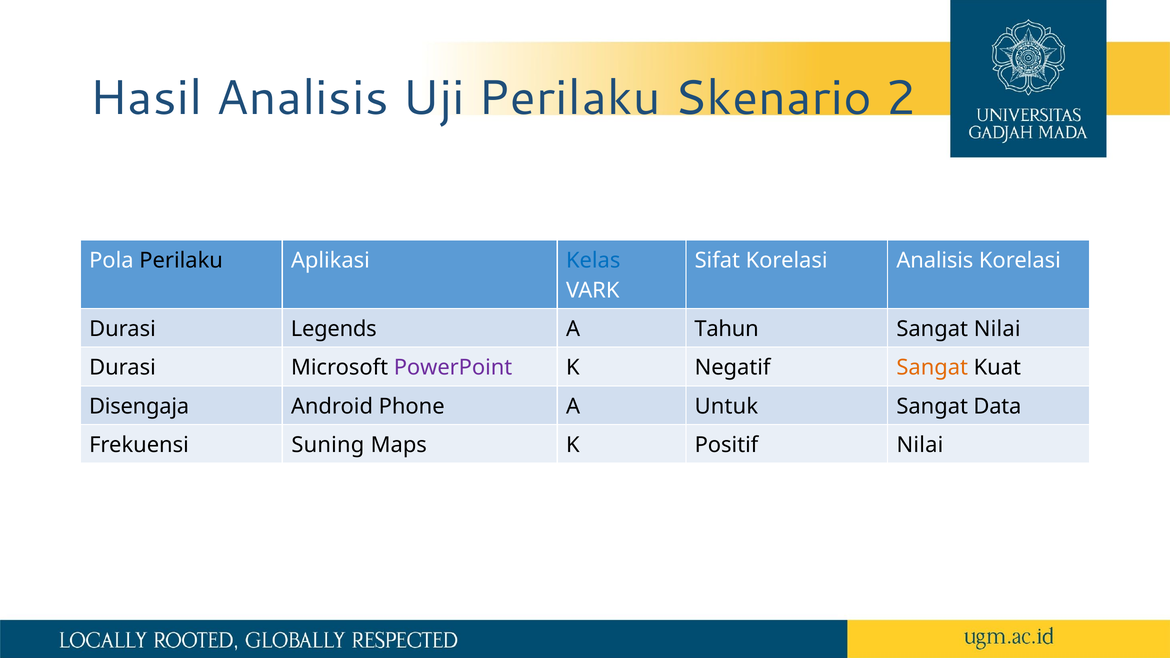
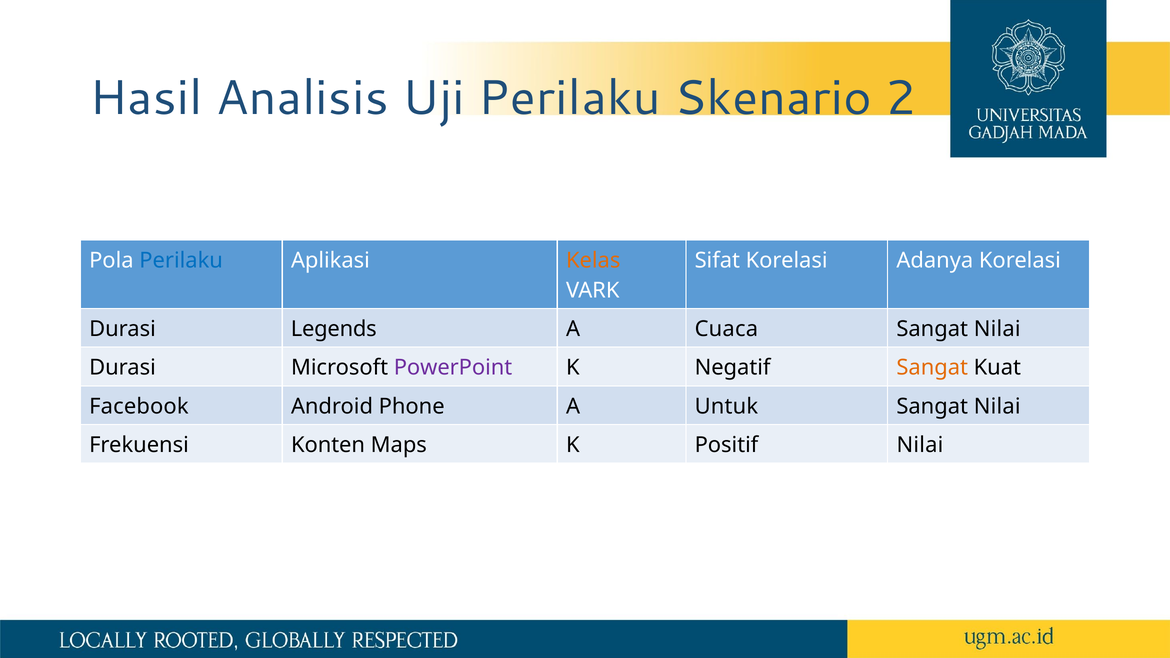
Perilaku colour: black -> blue (181, 261)
Kelas colour: blue -> orange (593, 261)
Korelasi Analisis: Analisis -> Adanya (935, 261)
Tahun: Tahun -> Cuaca (726, 329)
Disengaja: Disengaja -> Facebook (139, 406)
Data: Data -> Nilai (997, 406)
Suning: Suning -> Konten (328, 445)
